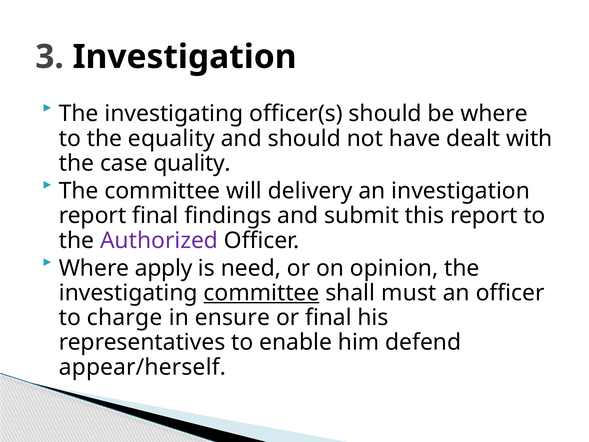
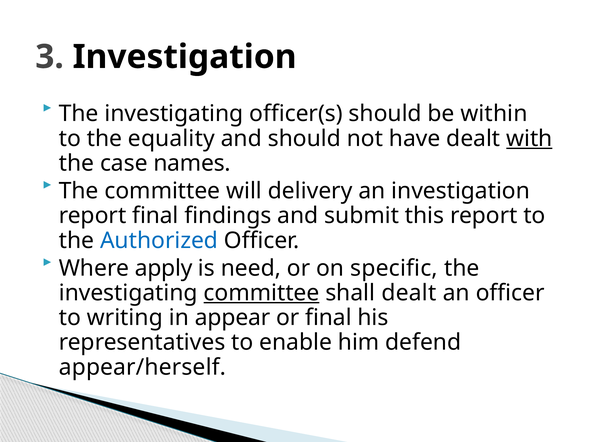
be where: where -> within (494, 114)
with underline: none -> present (529, 138)
quality: quality -> names (192, 163)
Authorized colour: purple -> blue (159, 240)
opinion: opinion -> specific (394, 268)
shall must: must -> dealt (409, 293)
charge: charge -> writing (125, 317)
ensure: ensure -> appear (233, 317)
